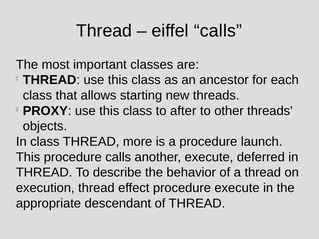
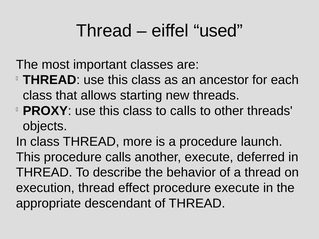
eiffel calls: calls -> used (218, 31)
to after: after -> calls (183, 111)
